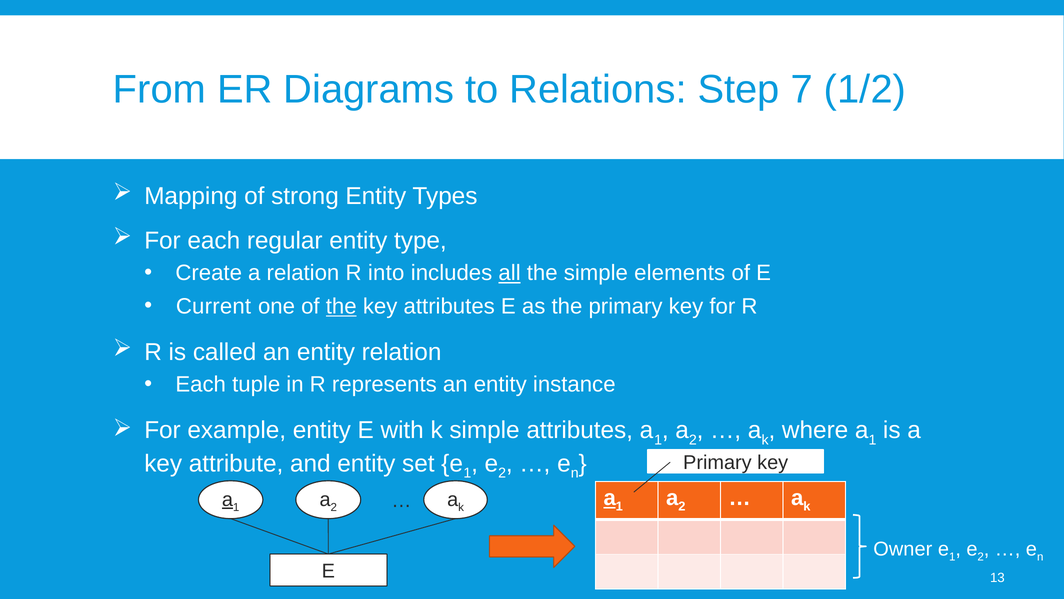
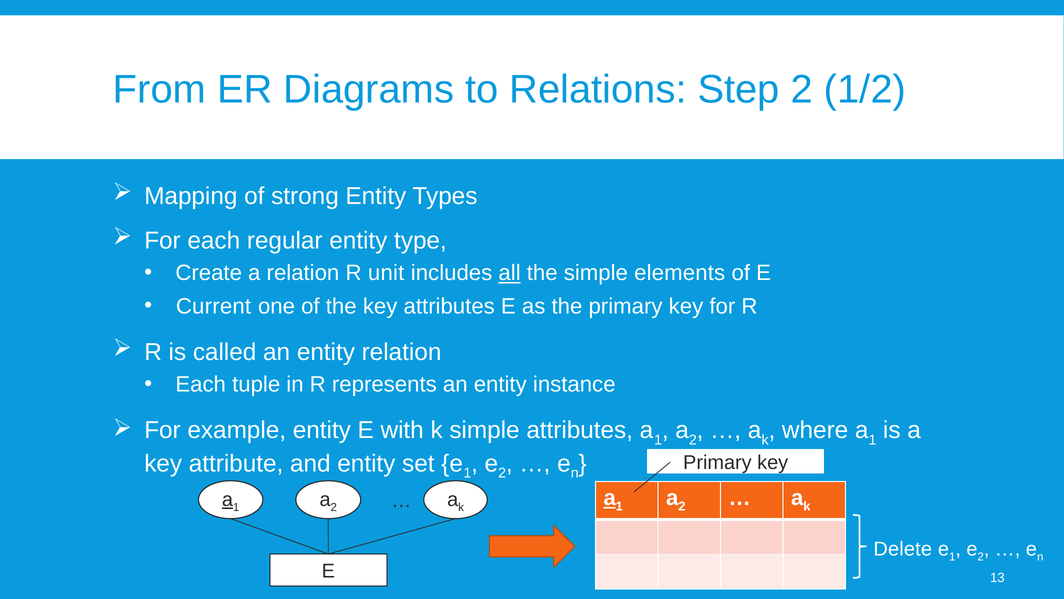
Step 7: 7 -> 2 (802, 90)
into: into -> unit (386, 273)
the underline: present -> none (341, 306)
Owner: Owner -> Delete (903, 549)
